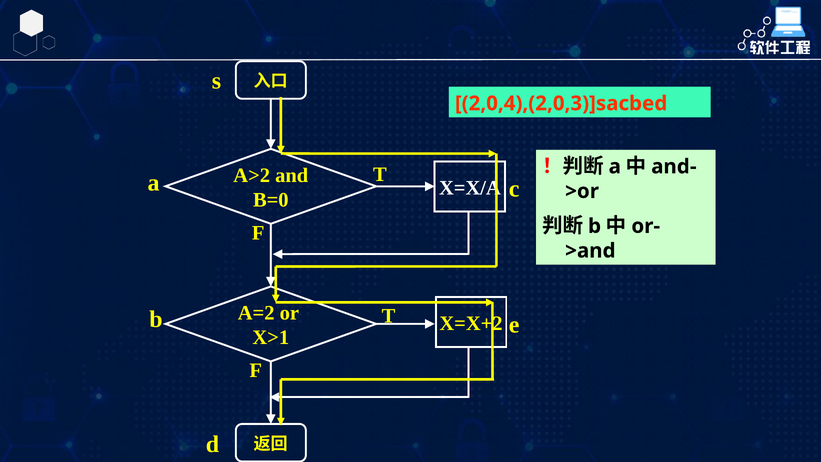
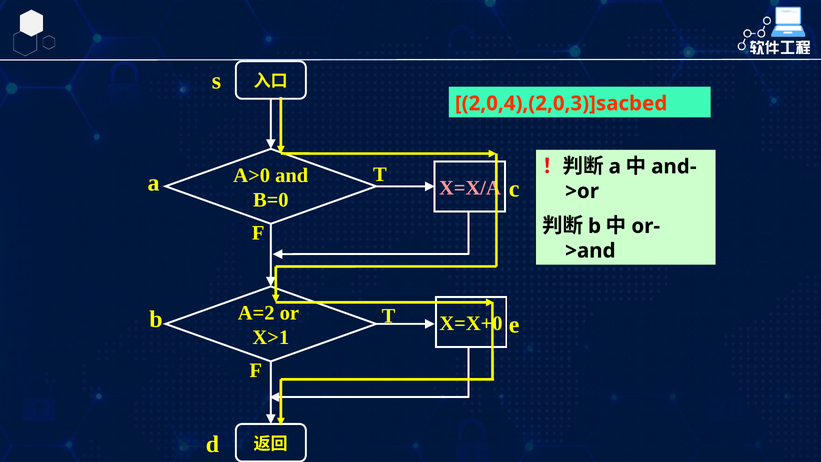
A>2: A>2 -> A>0 (252, 175)
X=X/A colour: white -> pink (470, 188)
X=X+2: X=X+2 -> X=X+0 (471, 323)
